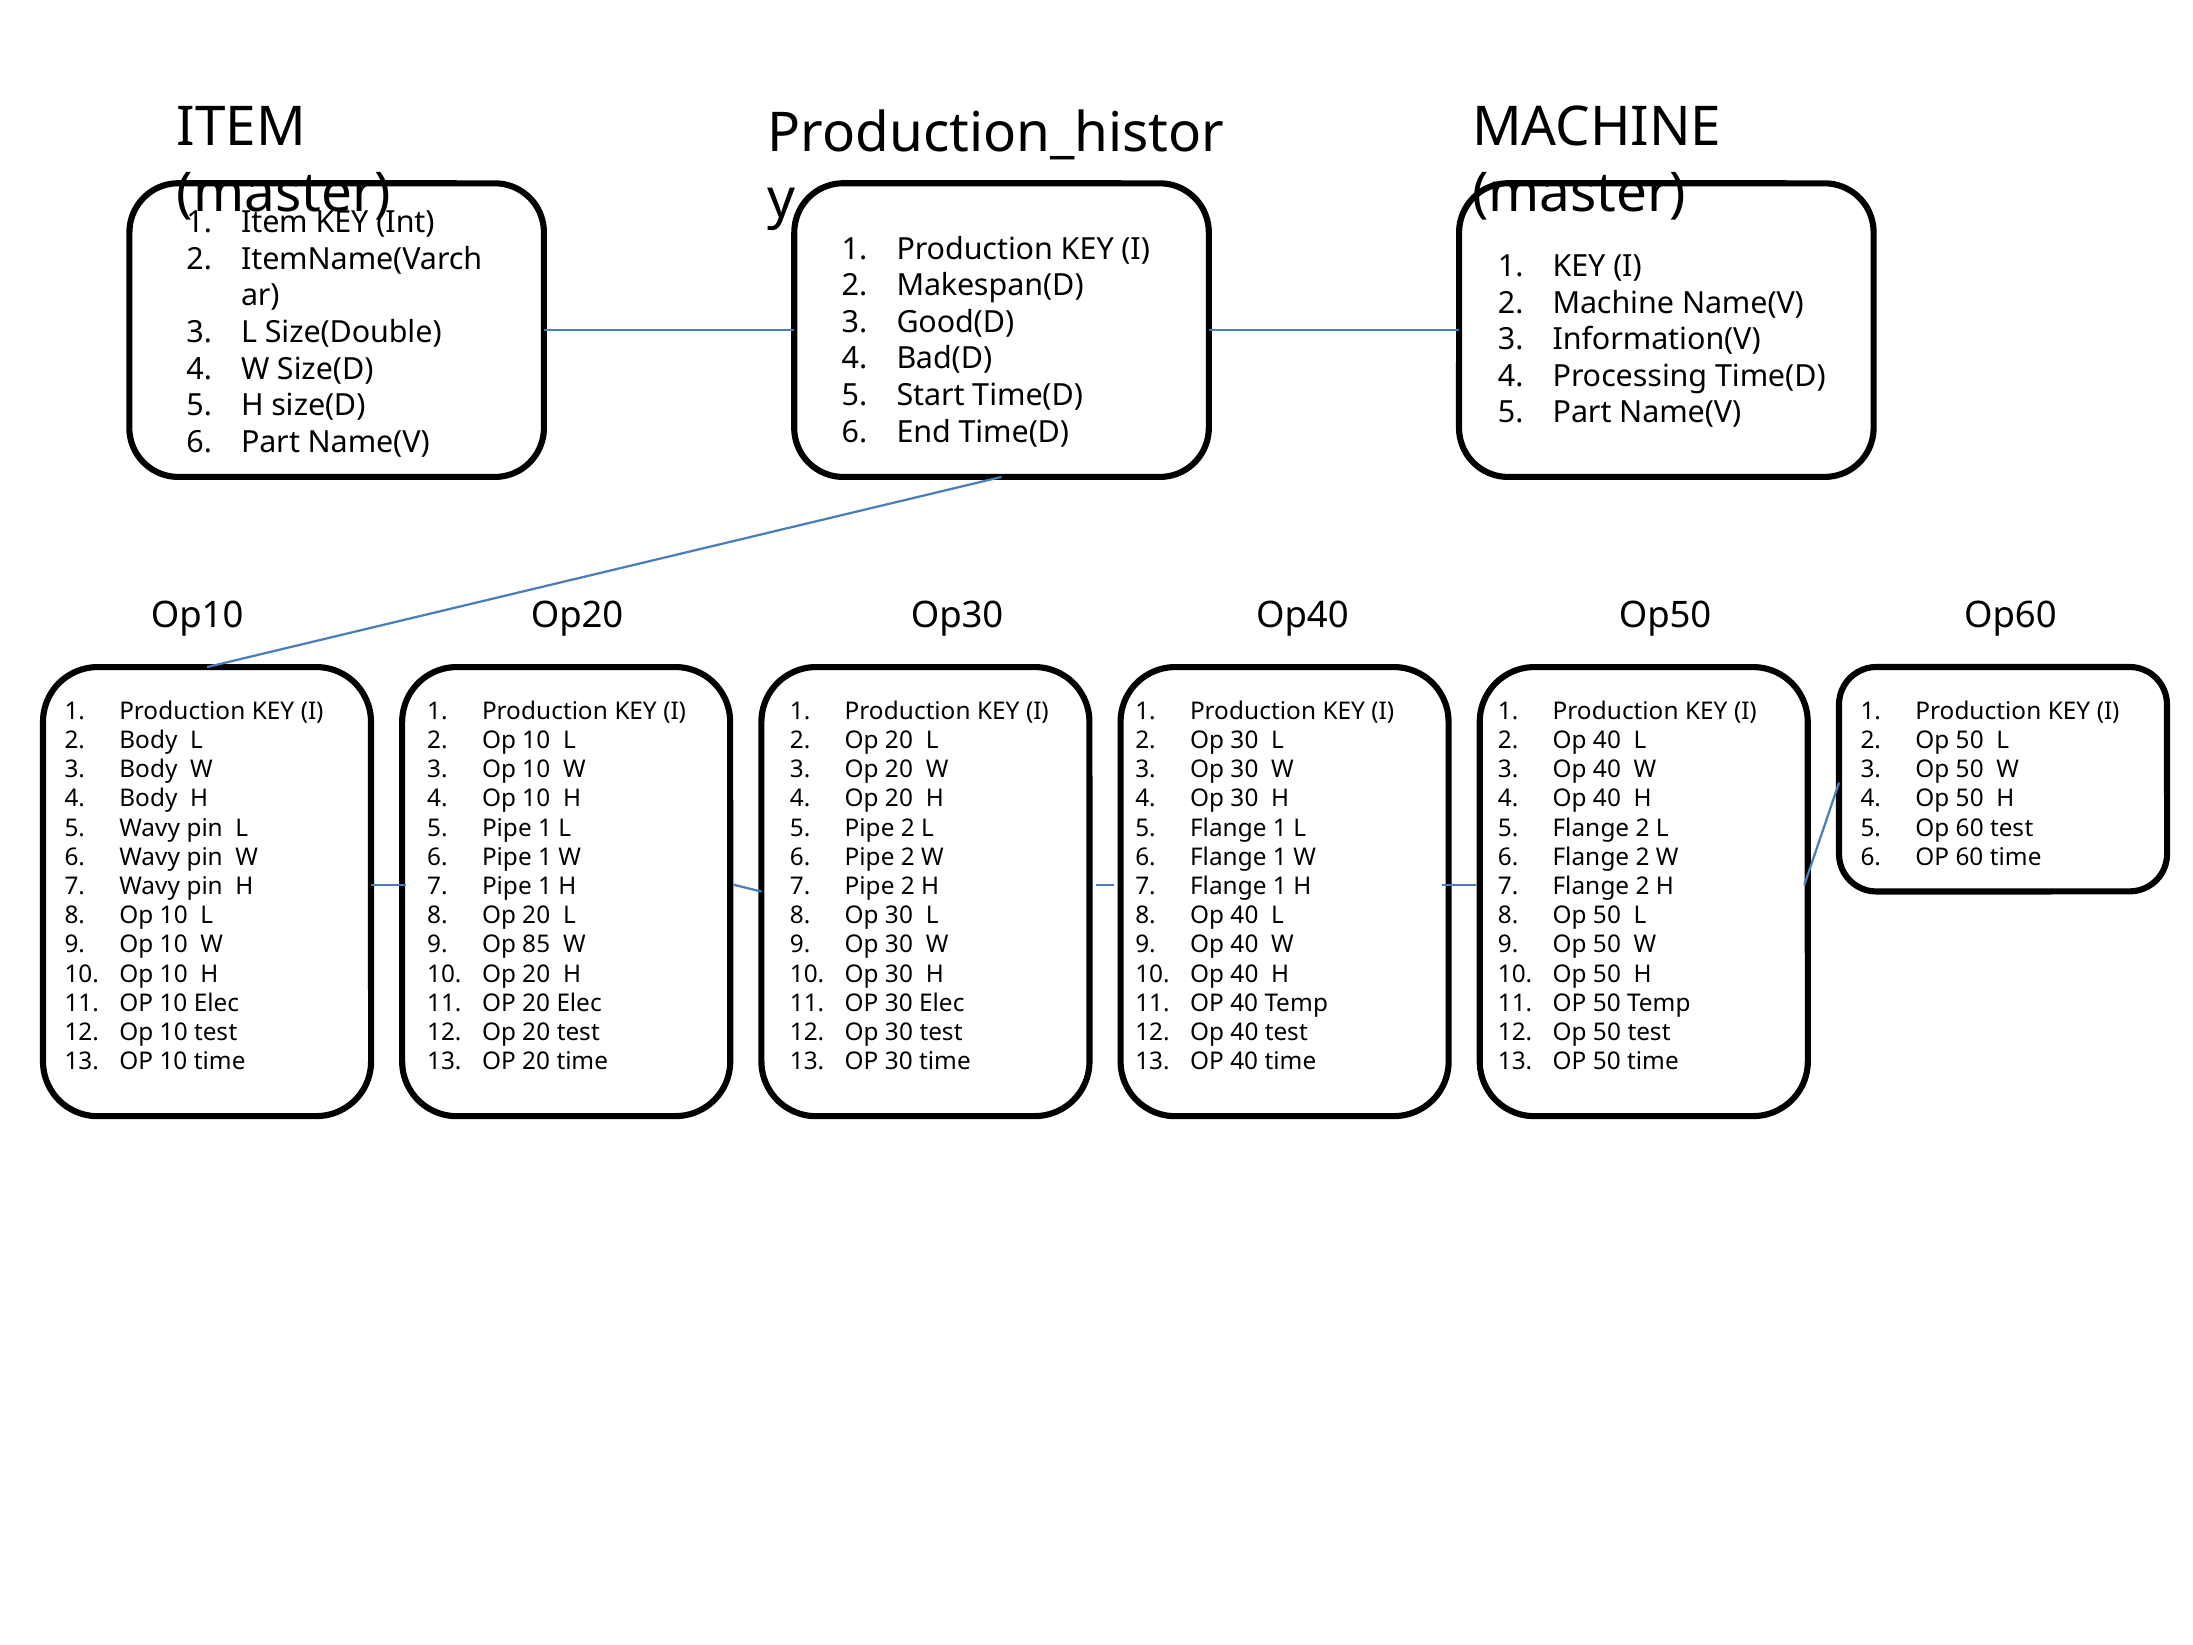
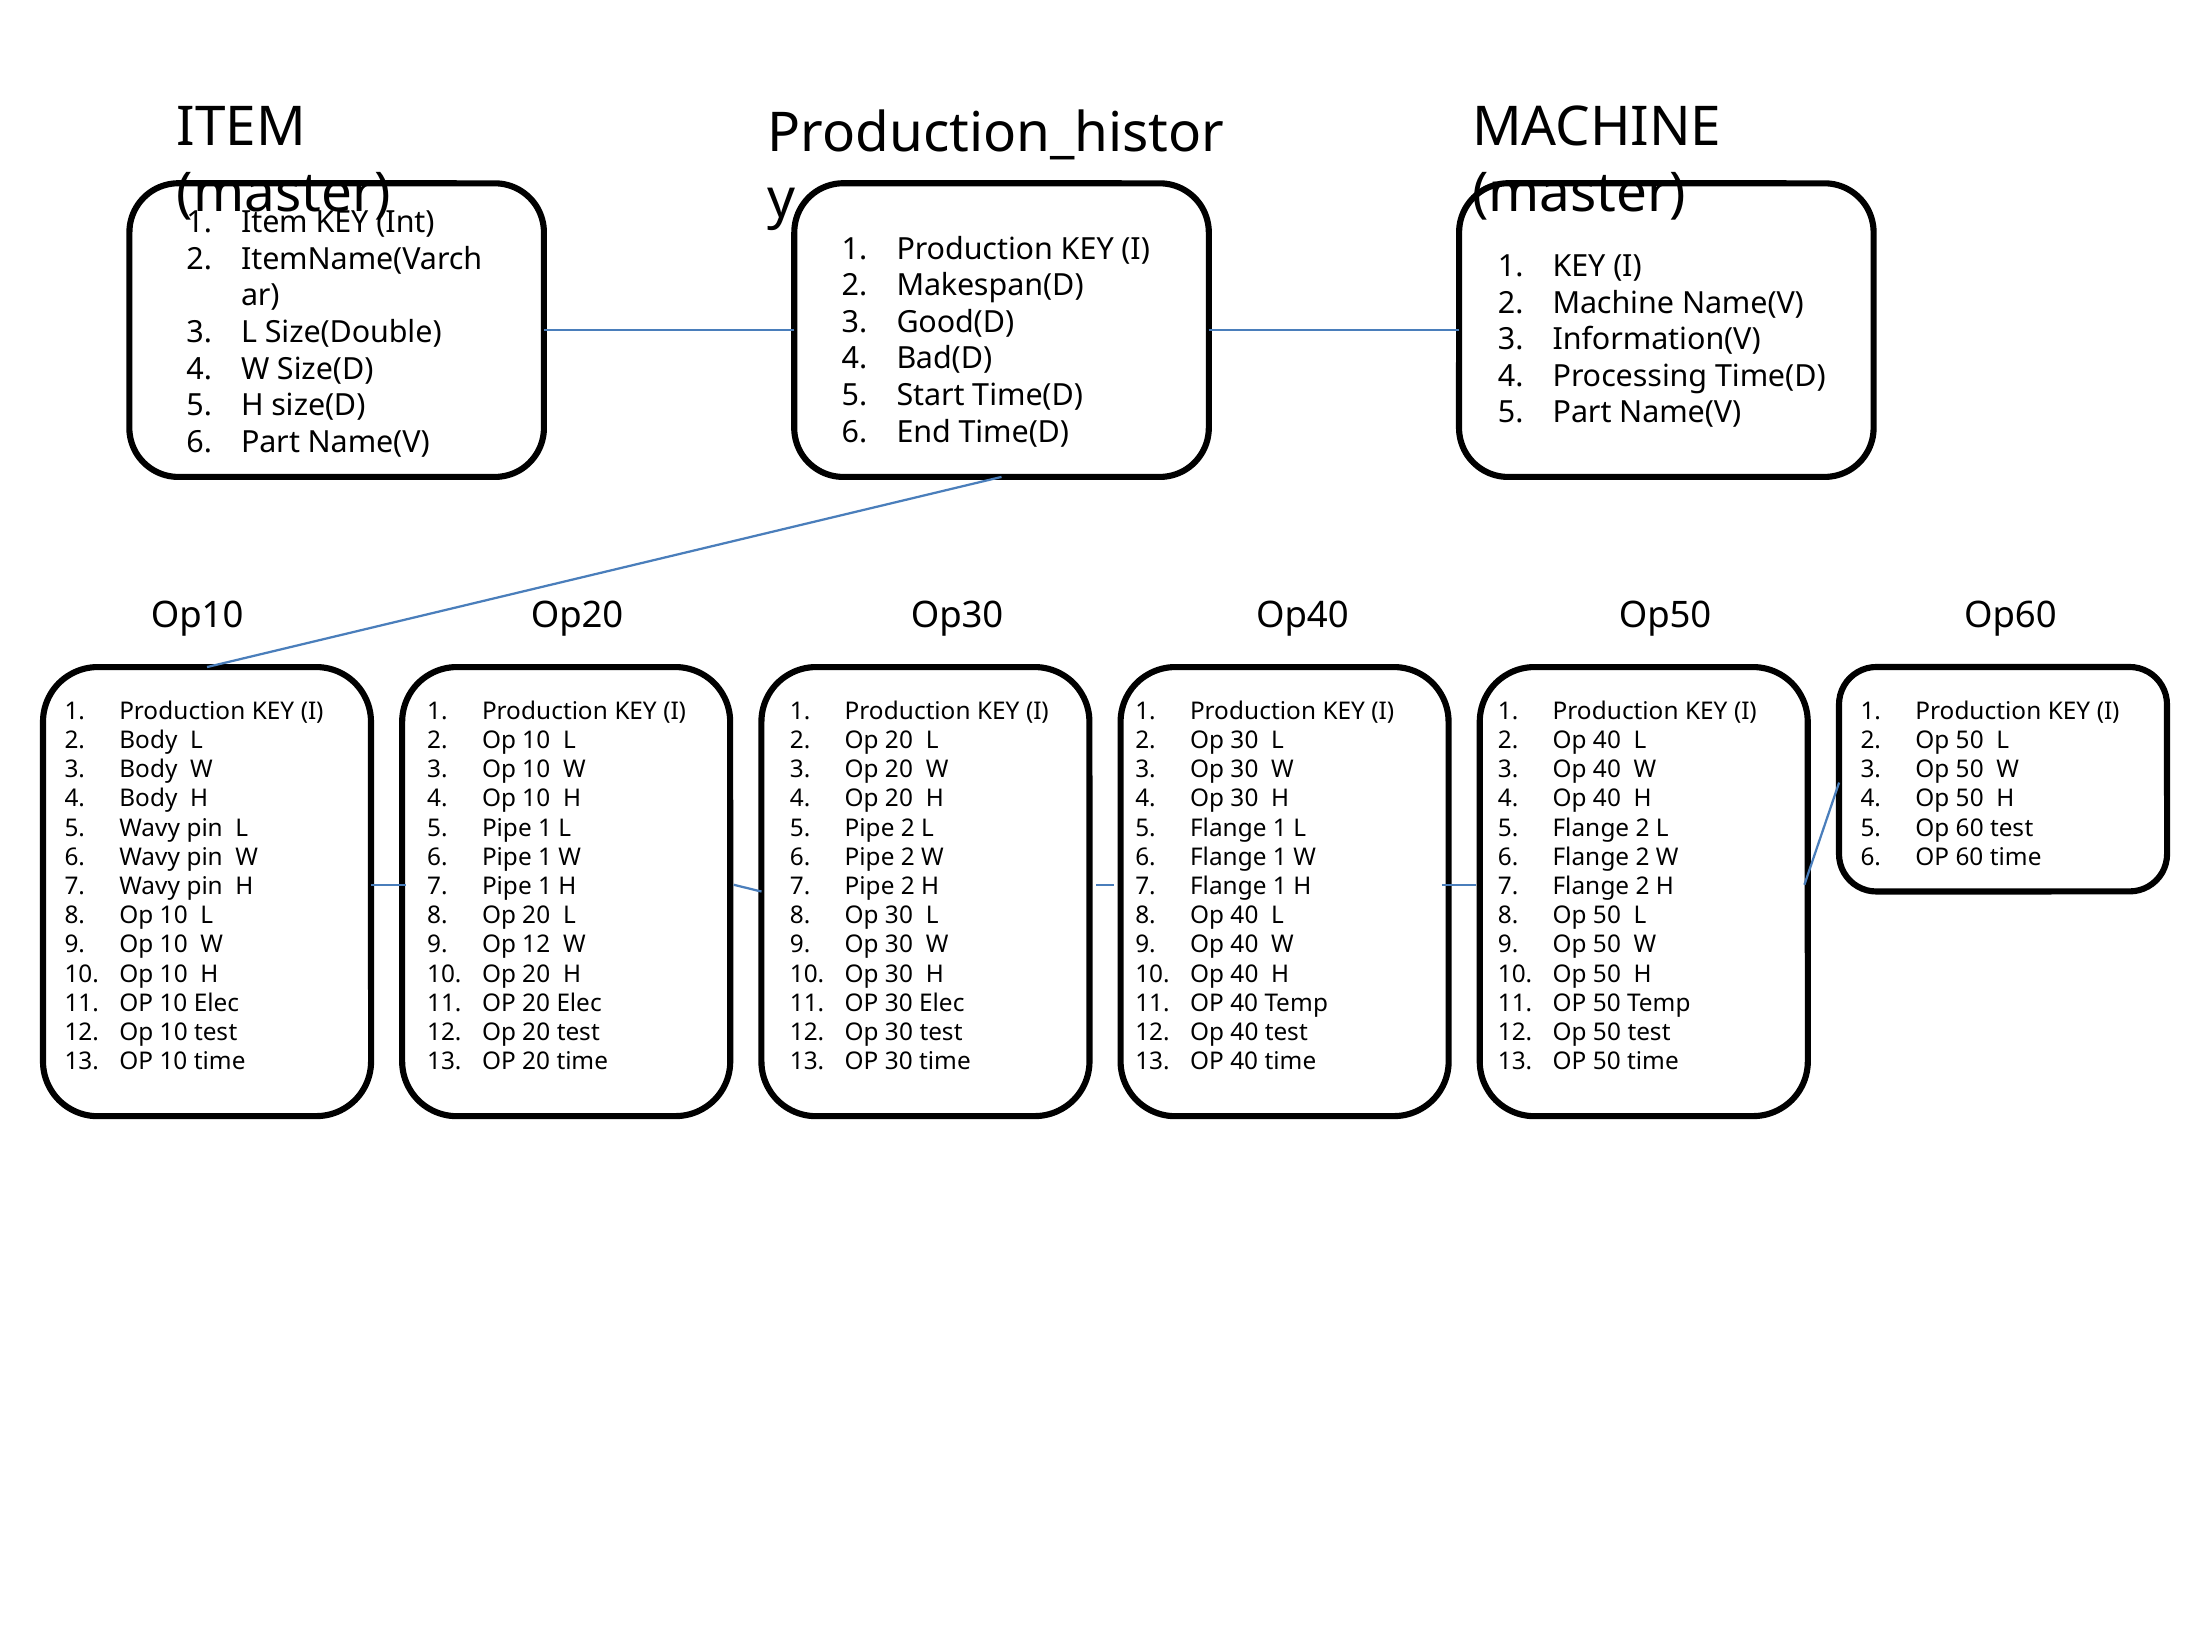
Op 85: 85 -> 12 (536, 945)
